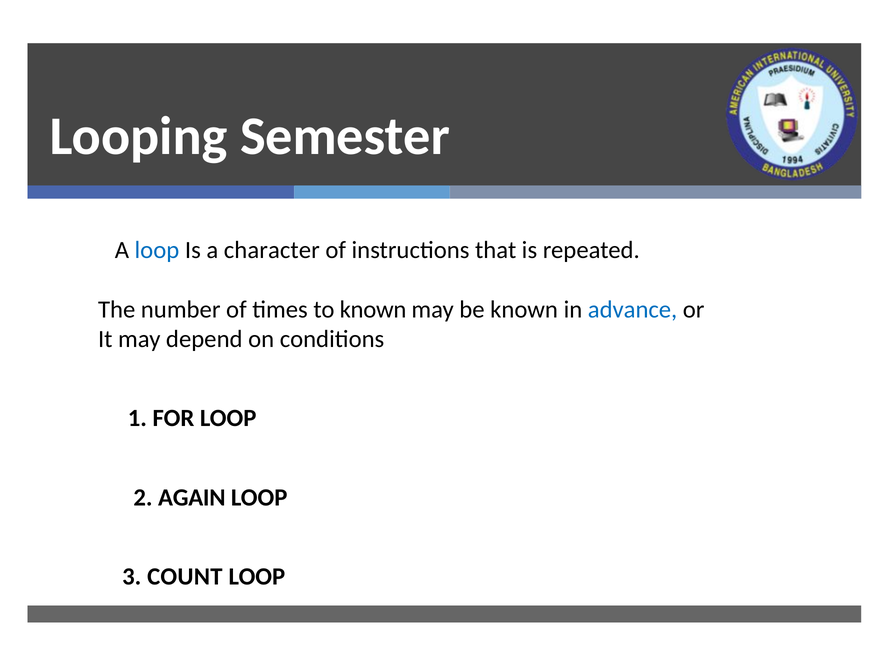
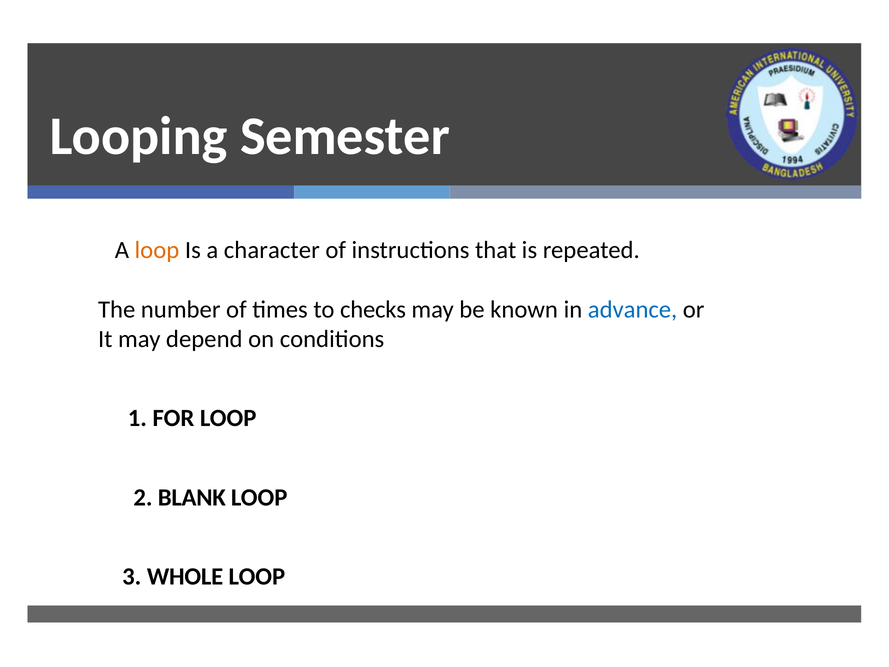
loop colour: blue -> orange (157, 250)
to known: known -> checks (373, 309)
AGAIN: AGAIN -> BLANK (192, 497)
COUNT: COUNT -> WHOLE (185, 576)
